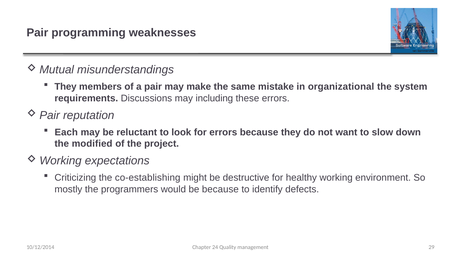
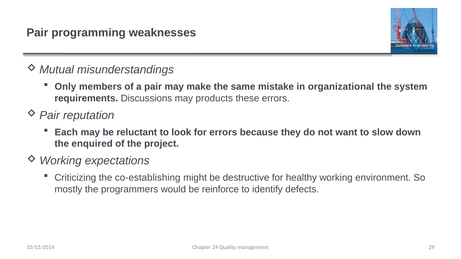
They: They -> Only (65, 87)
including: including -> products (214, 98)
modified: modified -> enquired (92, 144)
be because: because -> reinforce (220, 189)
